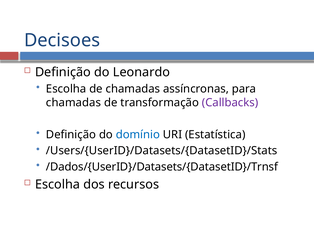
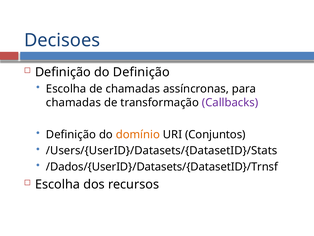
do Leonardo: Leonardo -> Definição (141, 72)
domínio colour: blue -> orange (138, 134)
Estatística: Estatística -> Conjuntos (215, 134)
